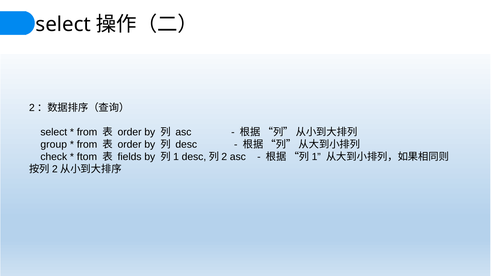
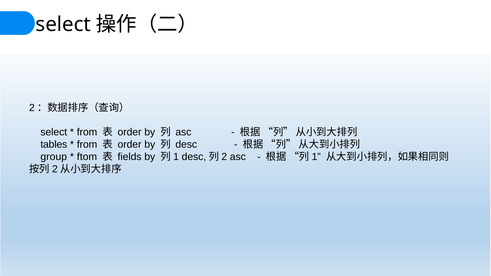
group: group -> tables (54, 145)
check: check -> group (54, 157)
